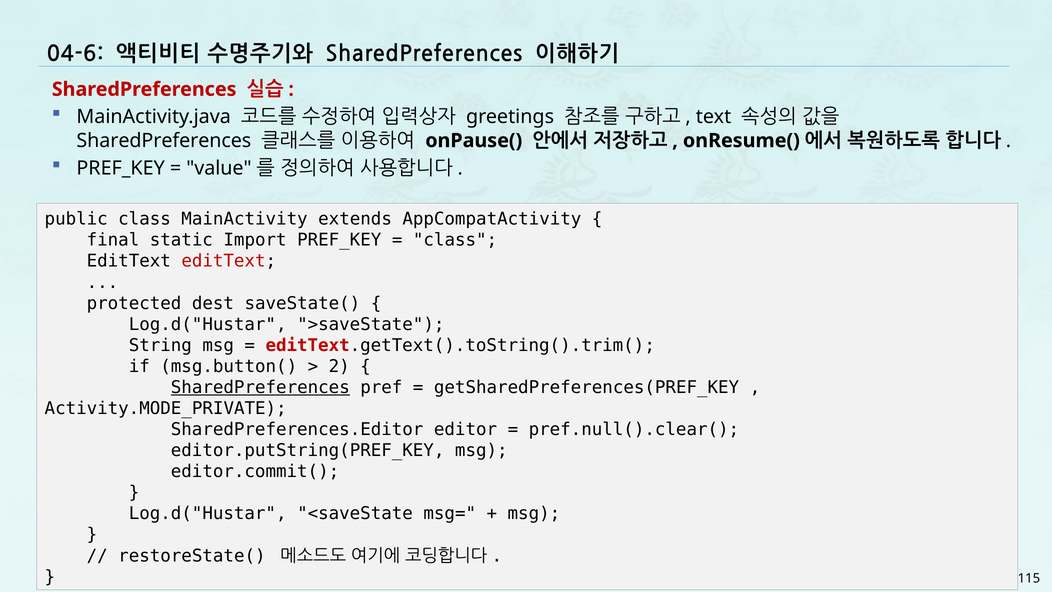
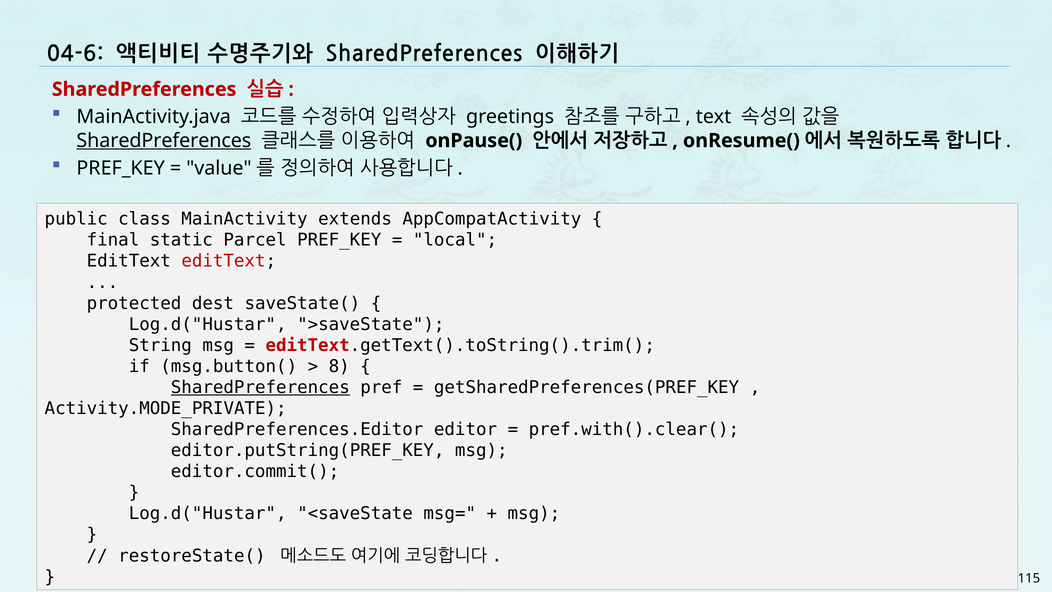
SharedPreferences underline: none -> present (164, 141)
Import: Import -> Parcel (255, 240)
class: class -> local (455, 240)
2: 2 -> 8 (339, 366)
pref.null().clear(: pref.null().clear( -> pref.with().clear( (634, 429)
